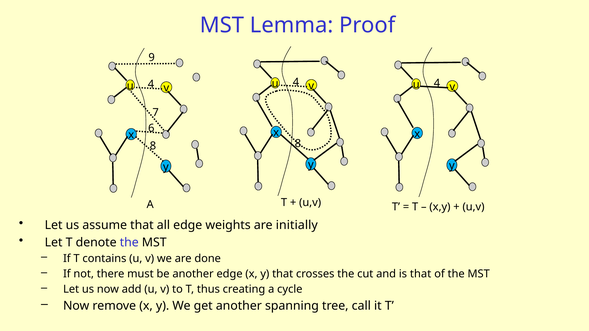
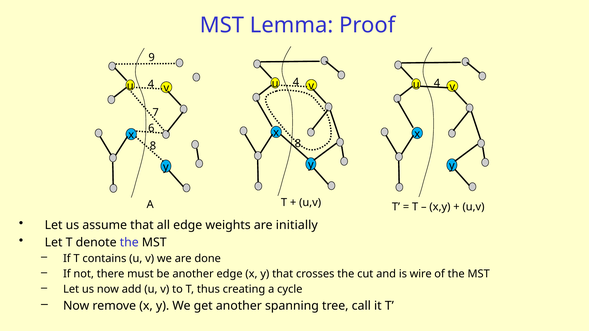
is that: that -> wire (421, 274)
